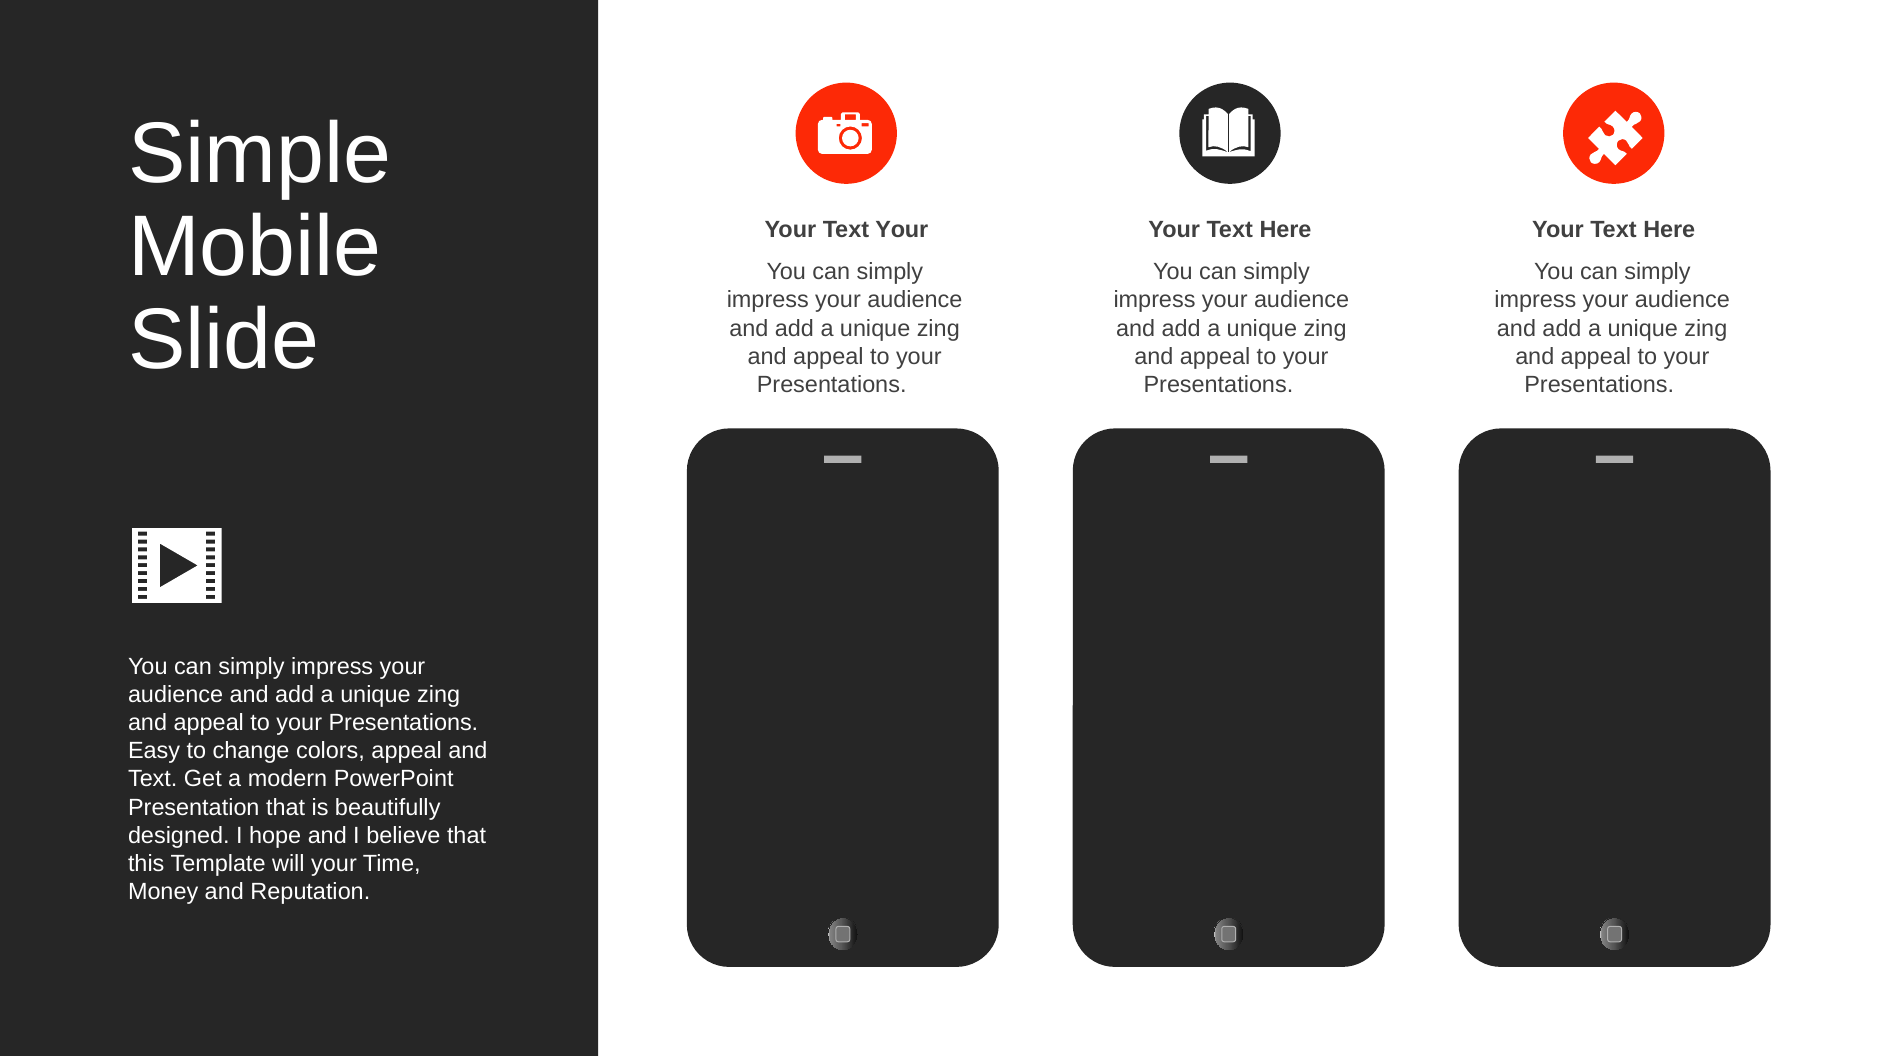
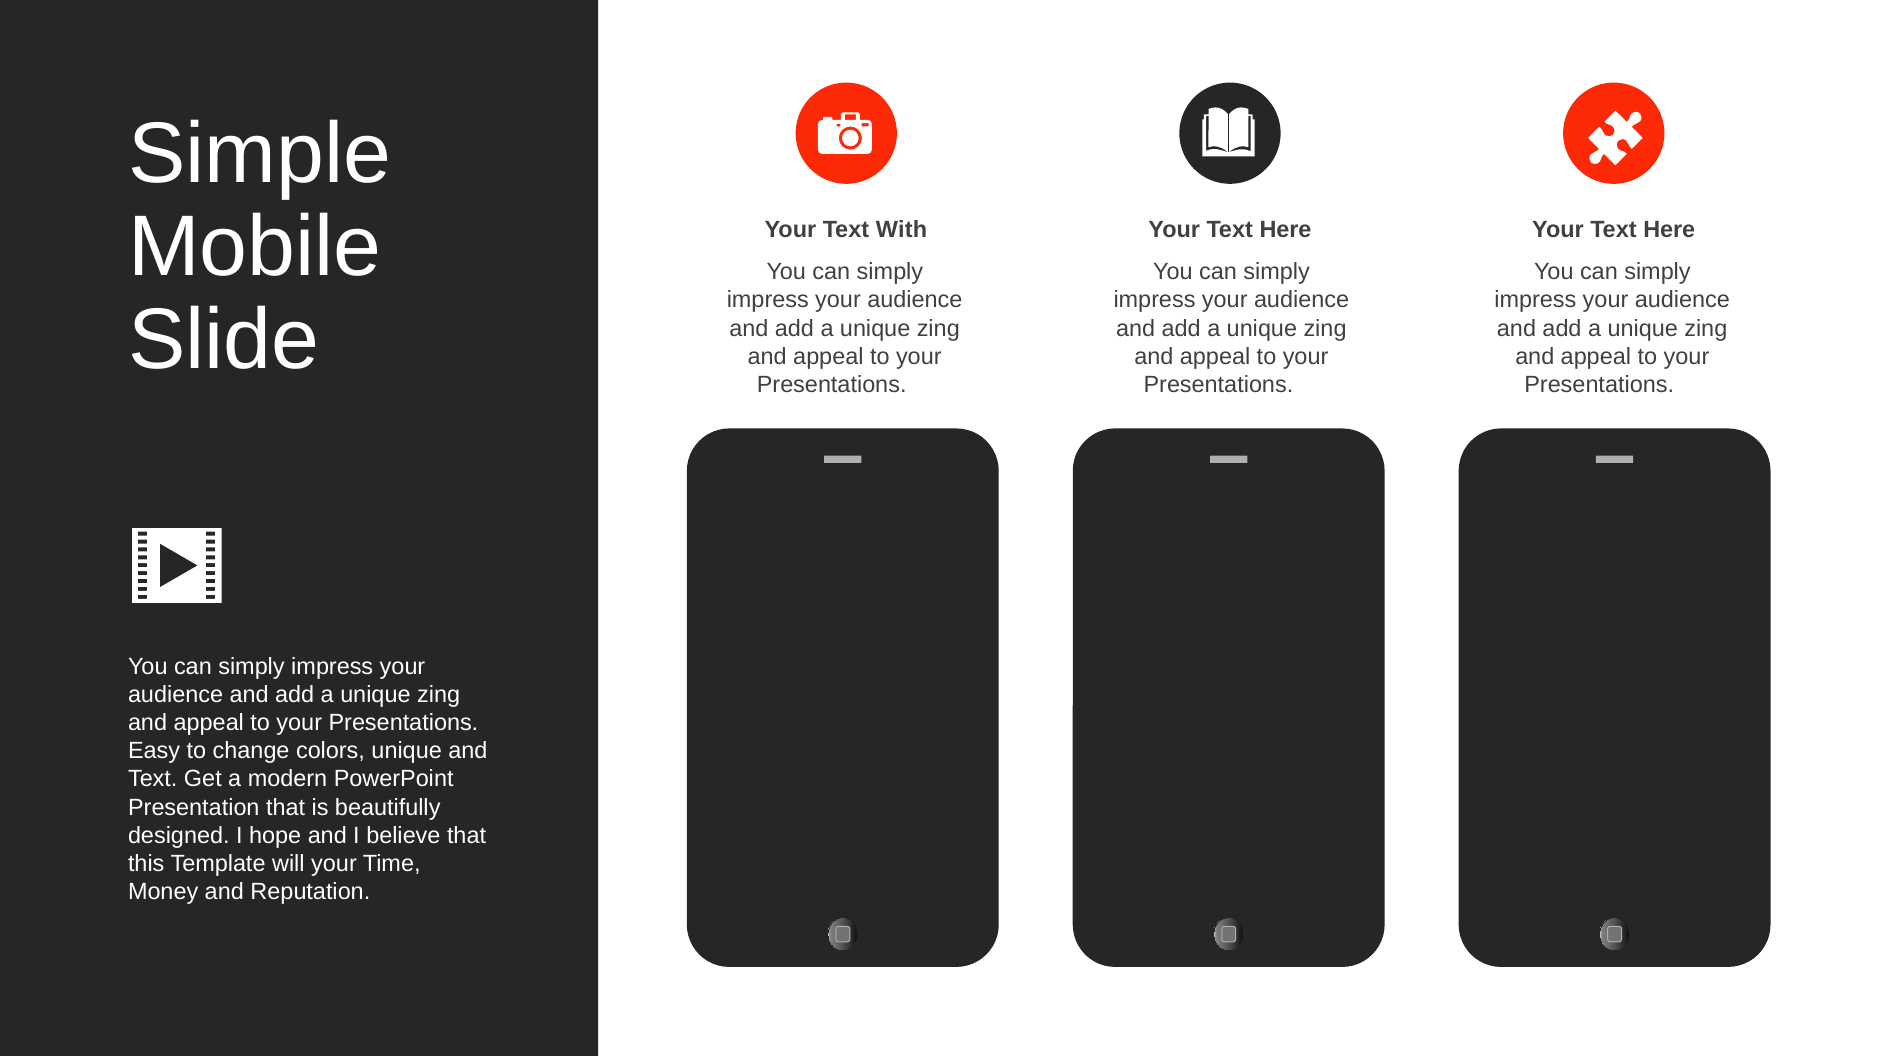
Text Your: Your -> With (902, 229)
colors appeal: appeal -> unique (407, 751)
